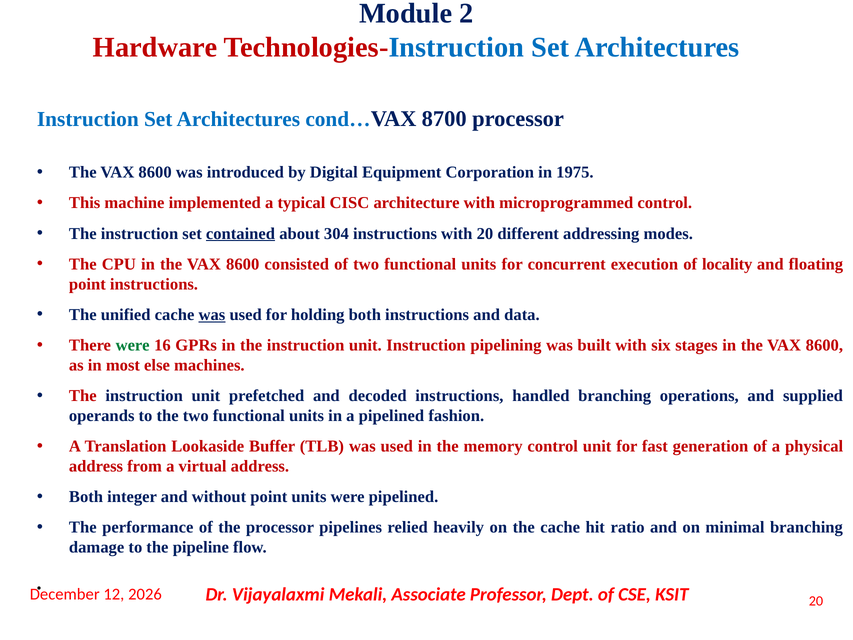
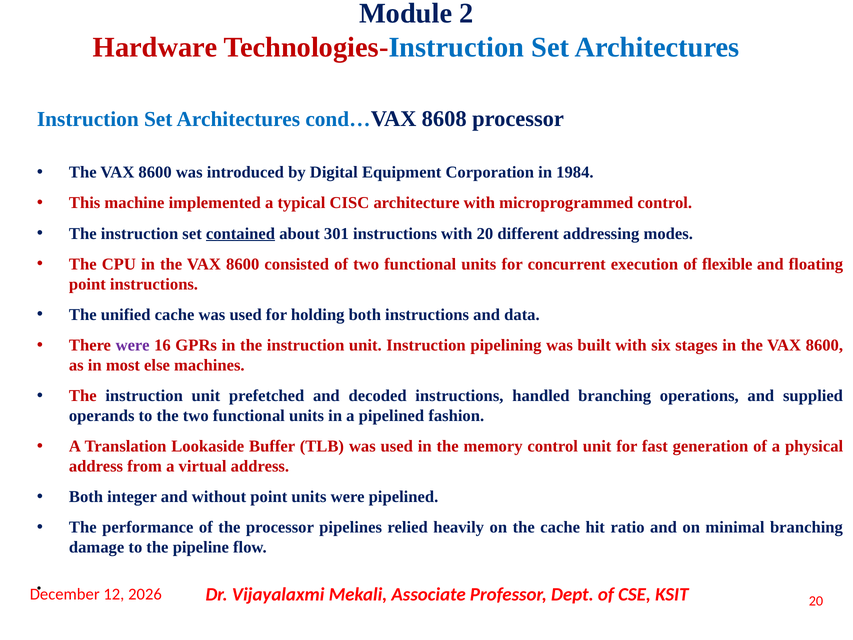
8700: 8700 -> 8608 (444, 119)
1975: 1975 -> 1984 (575, 172)
304: 304 -> 301 (336, 233)
locality: locality -> flexible (727, 264)
was underline: present -> none (212, 315)
were colour: green -> purple (133, 345)
